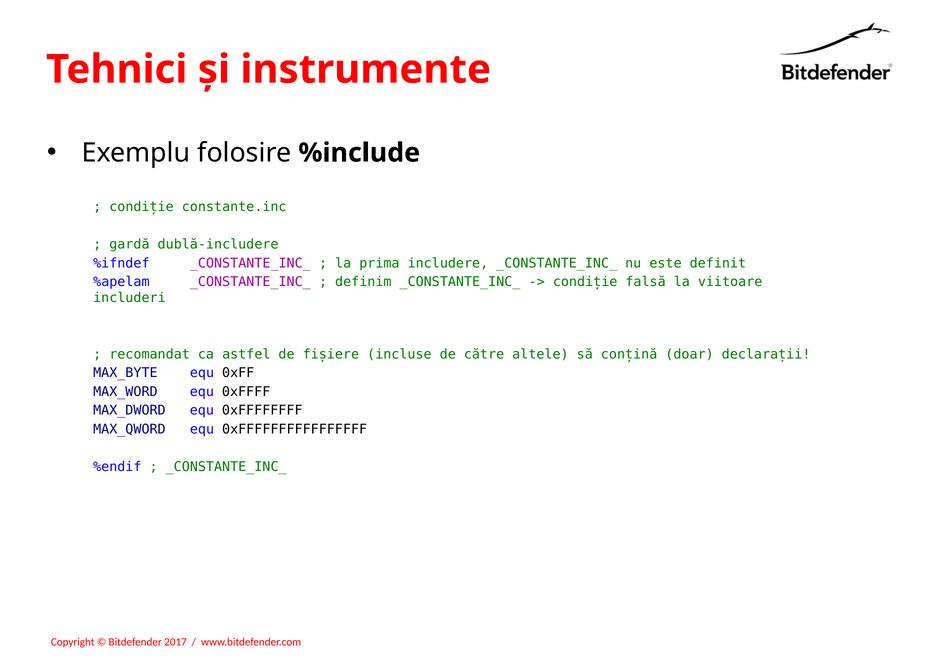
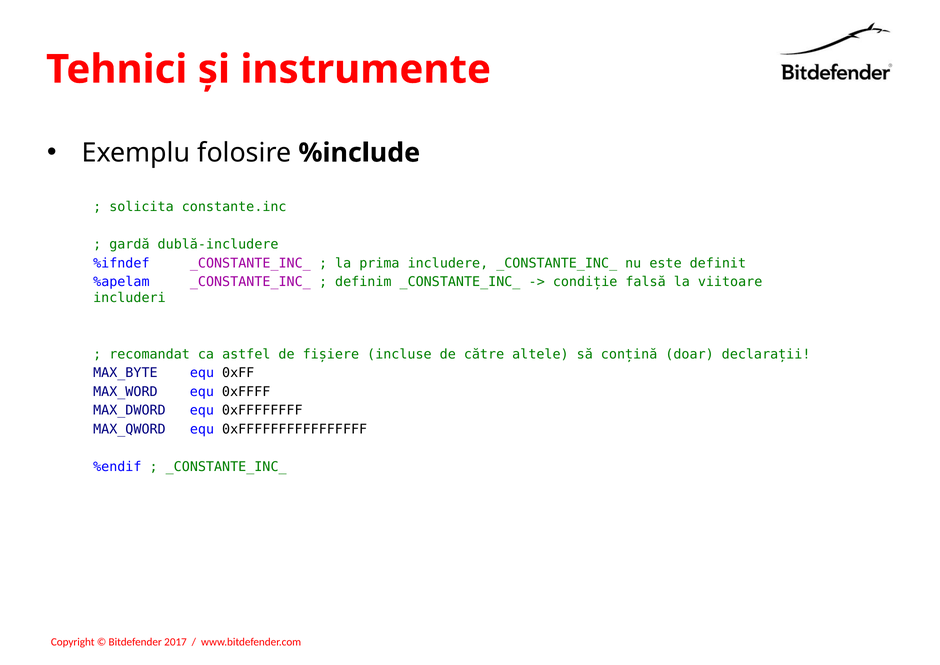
condiție: condiție -> solicita (141, 207)
